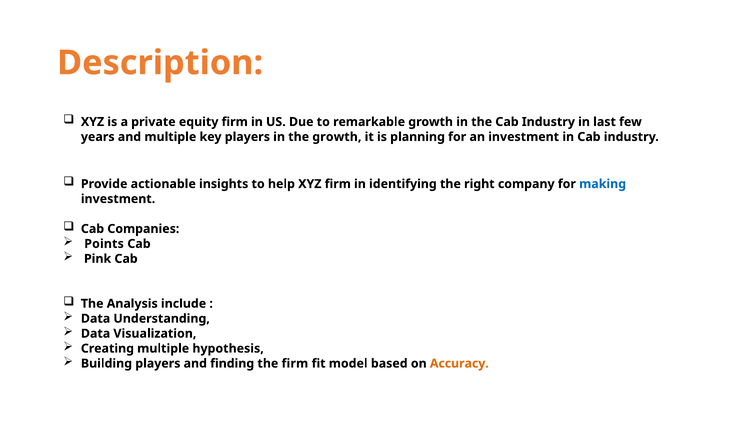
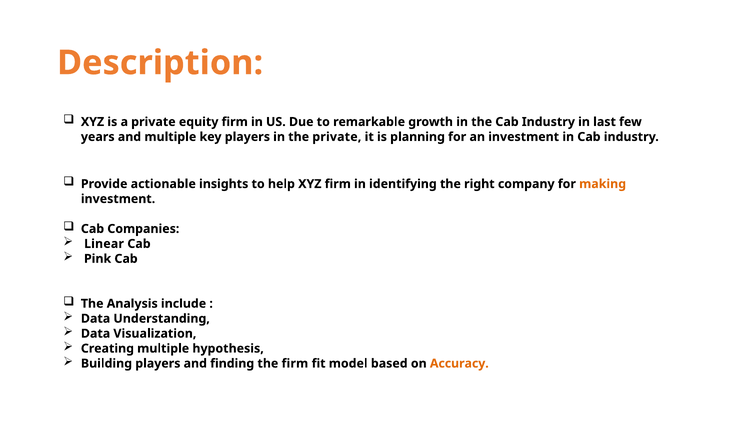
the growth: growth -> private (337, 137)
making colour: blue -> orange (603, 184)
Points: Points -> Linear (104, 244)
